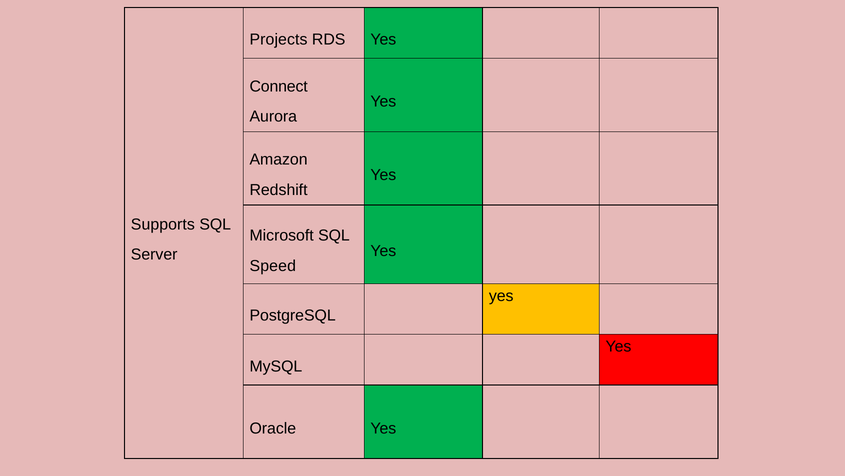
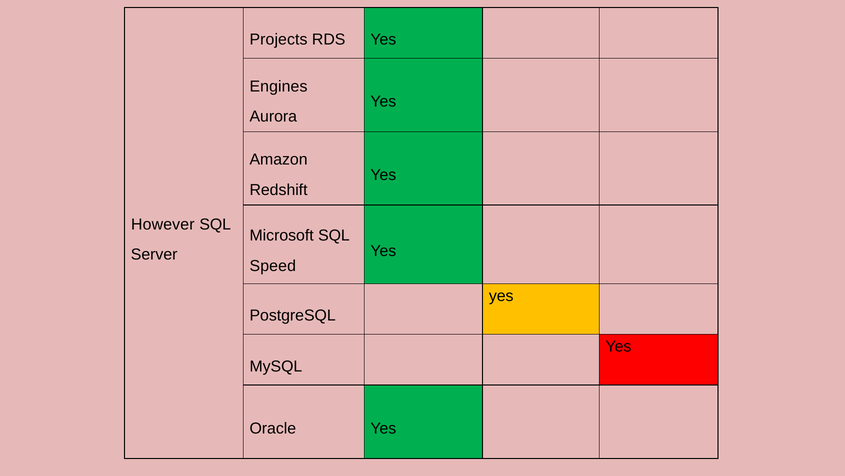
Connect: Connect -> Engines (279, 86)
Supports: Supports -> However (163, 224)
